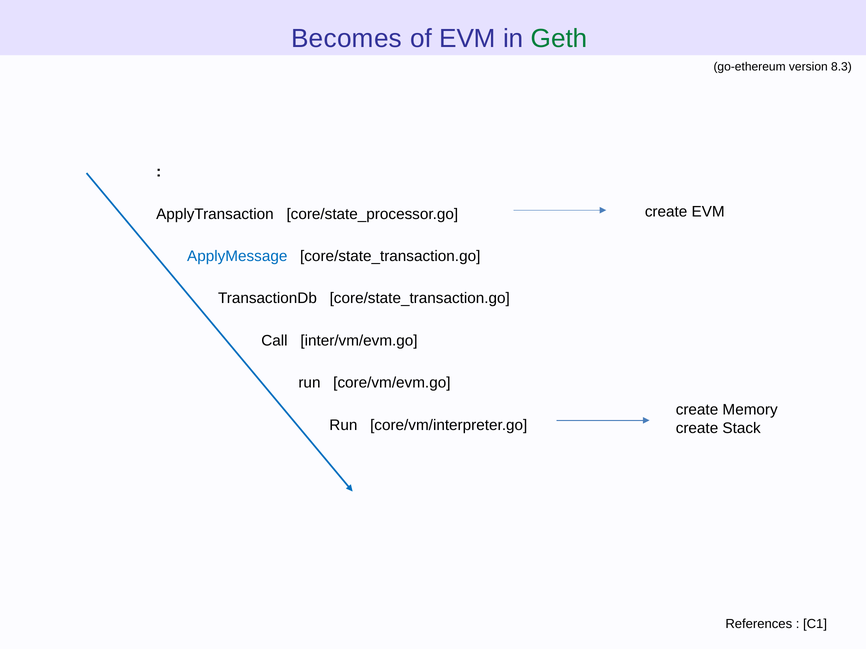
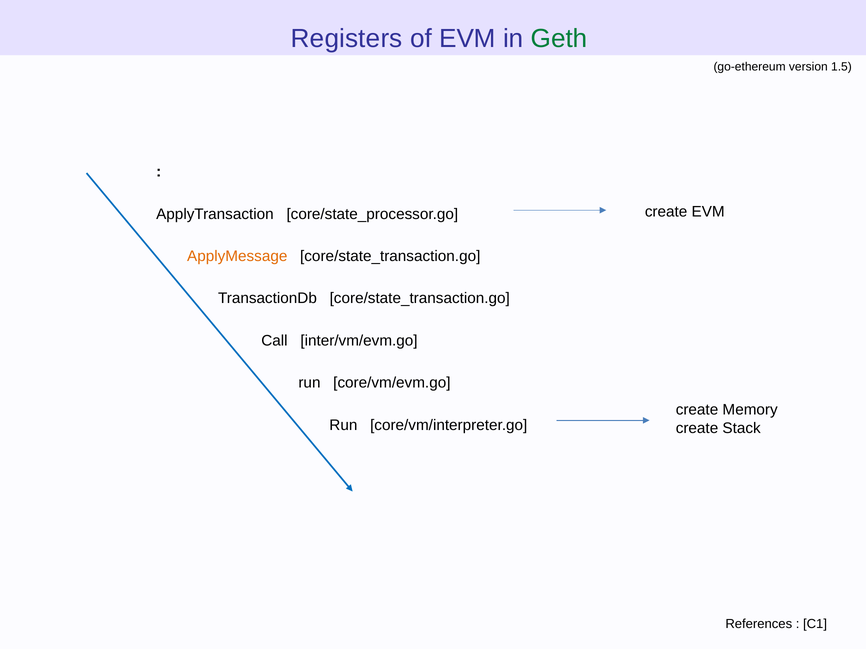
Becomes: Becomes -> Registers (347, 39)
8.3: 8.3 -> 1.5 (841, 67)
ApplyMessage colour: blue -> orange (237, 256)
